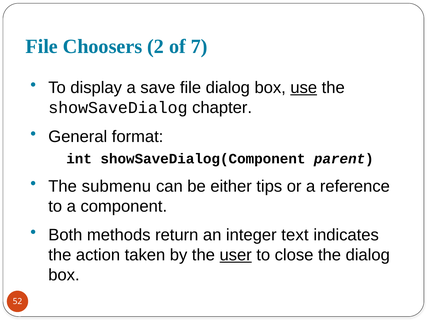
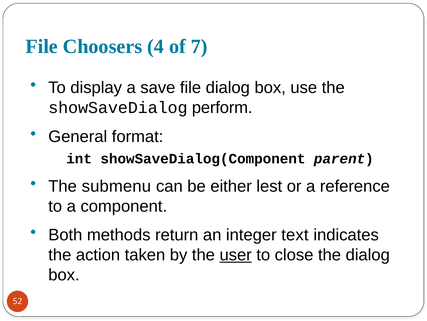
2: 2 -> 4 (156, 46)
use underline: present -> none (304, 88)
chapter: chapter -> perform (222, 108)
tips: tips -> lest (269, 186)
